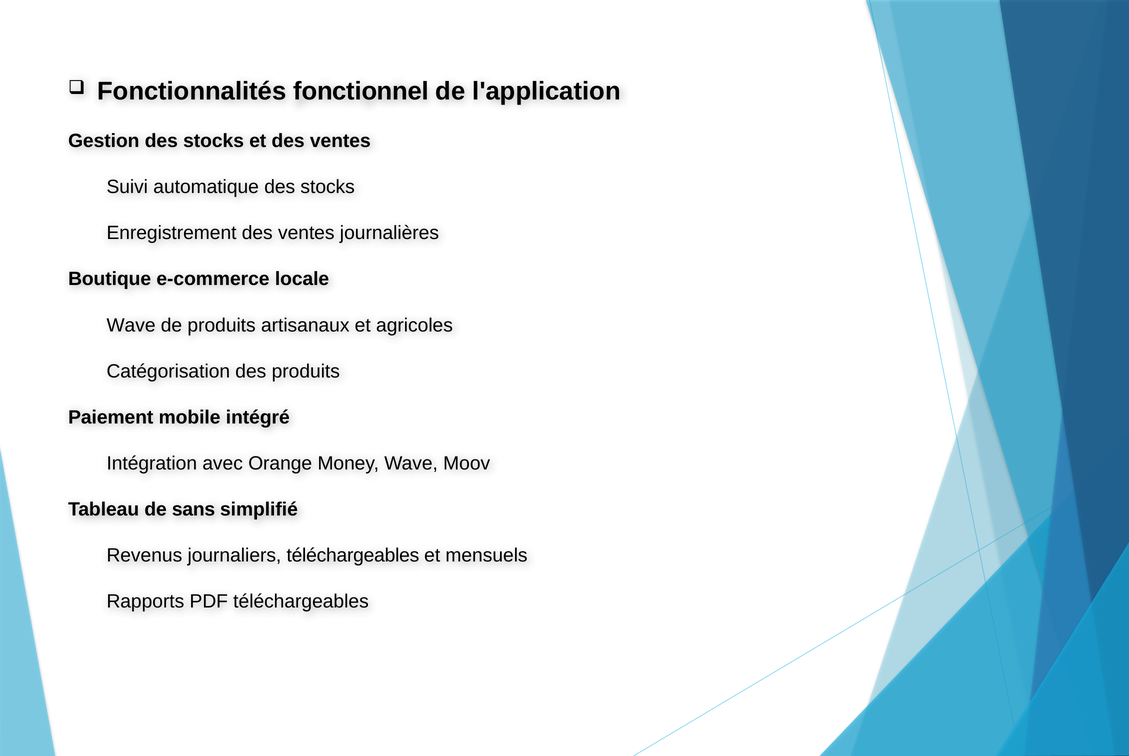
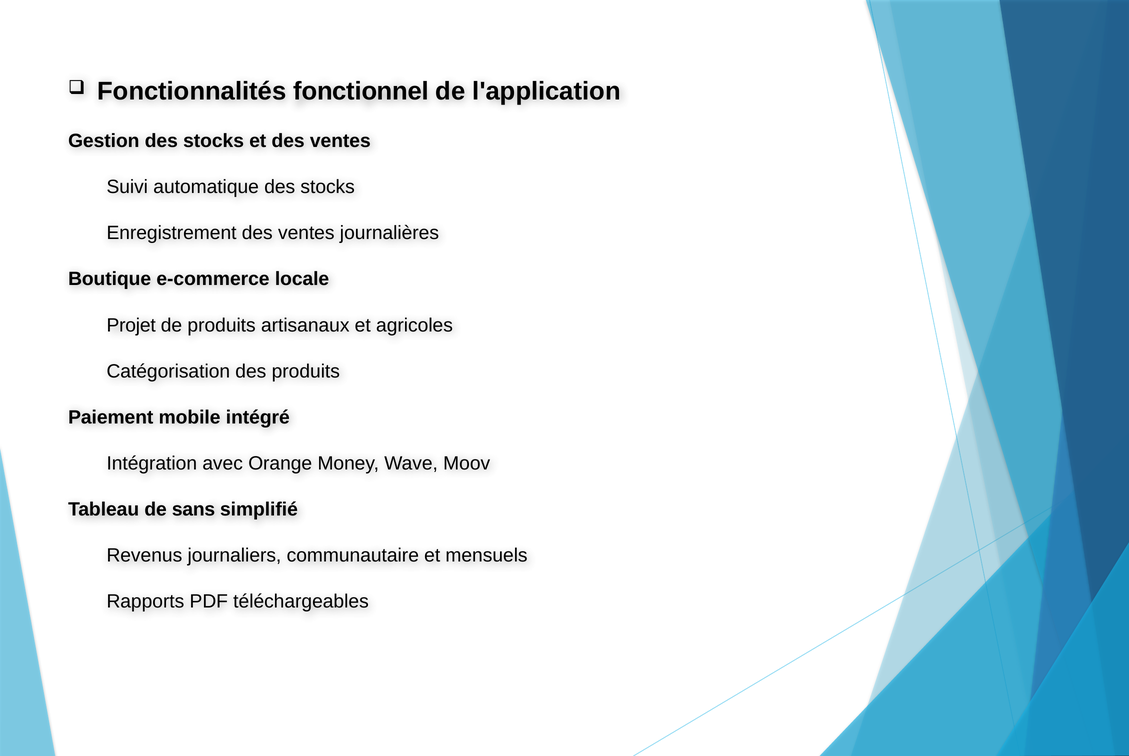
Wave: Wave -> Projet (131, 325)
journaliers téléchargeables: téléchargeables -> communautaire (353, 555)
